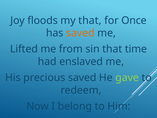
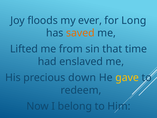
my that: that -> ever (90, 20)
Once: Once -> Long (134, 20)
precious saved: saved -> down (82, 77)
gave colour: light green -> yellow (127, 77)
